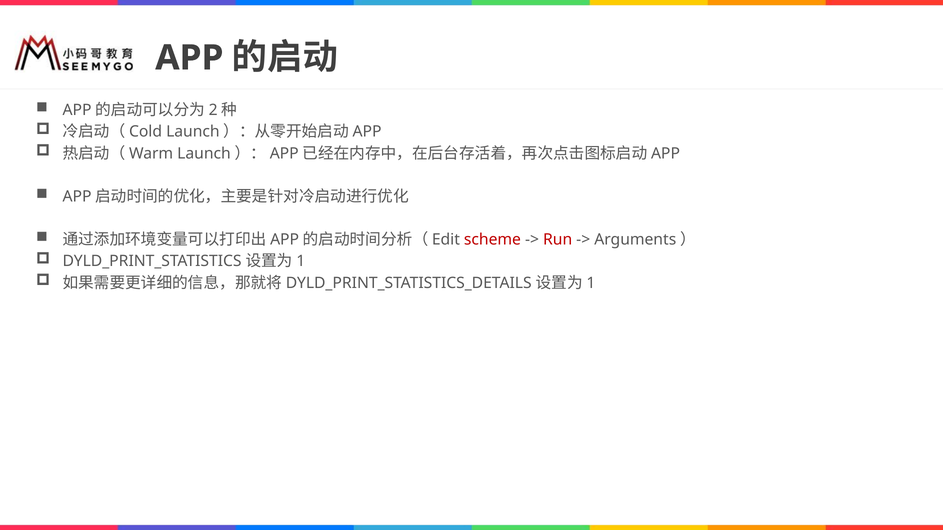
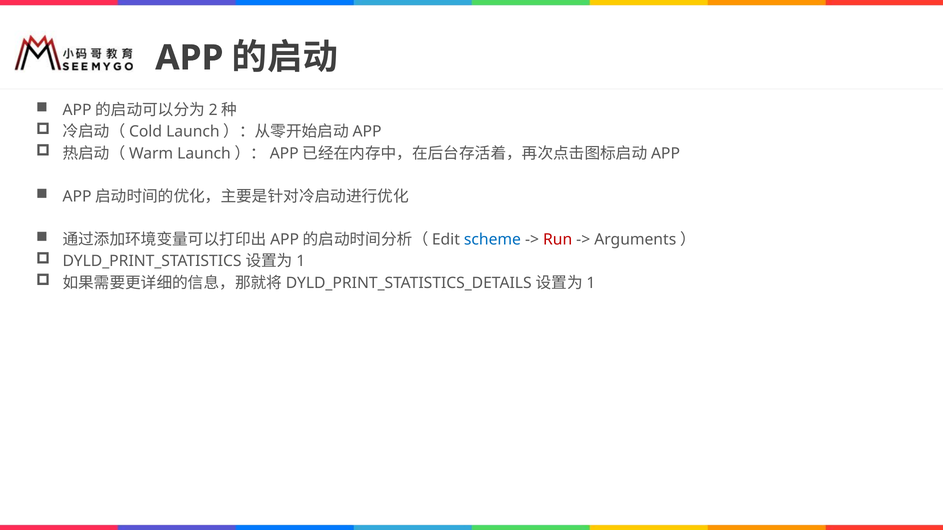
scheme colour: red -> blue (492, 240)
